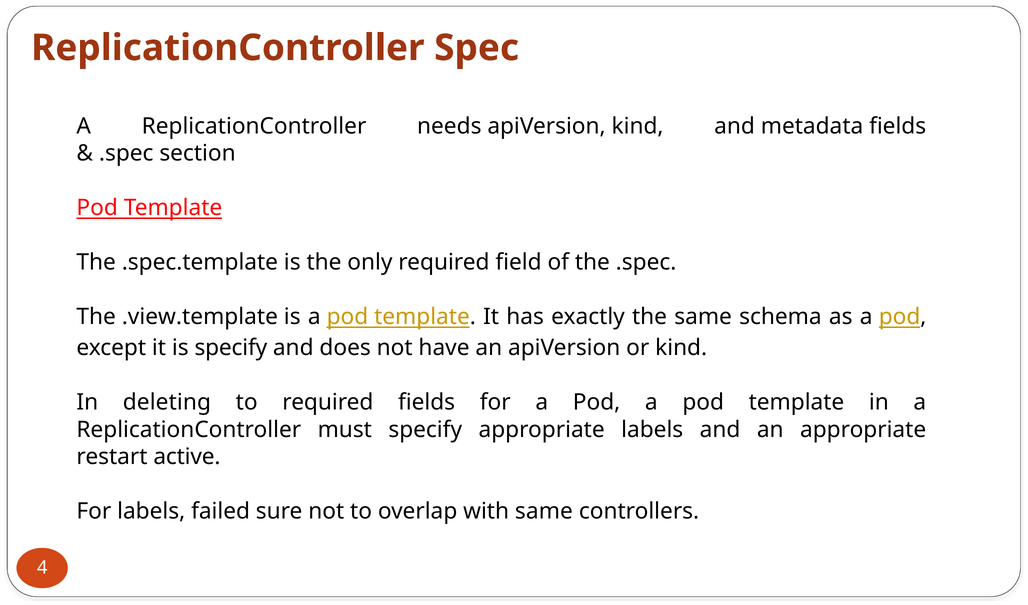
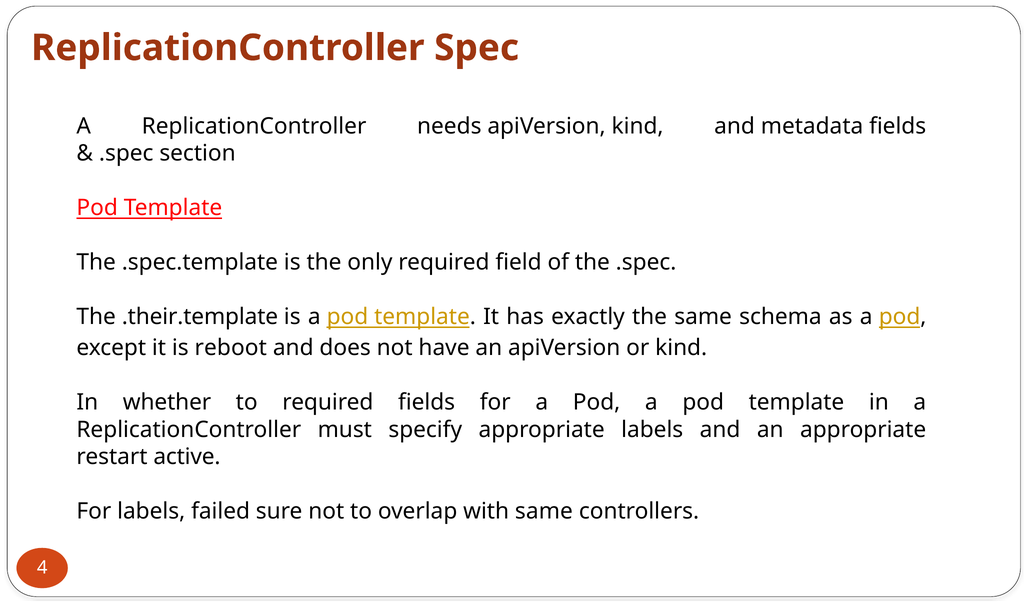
.view.template: .view.template -> .their.template (200, 317)
is specify: specify -> reboot (231, 348)
deleting: deleting -> whether (167, 402)
